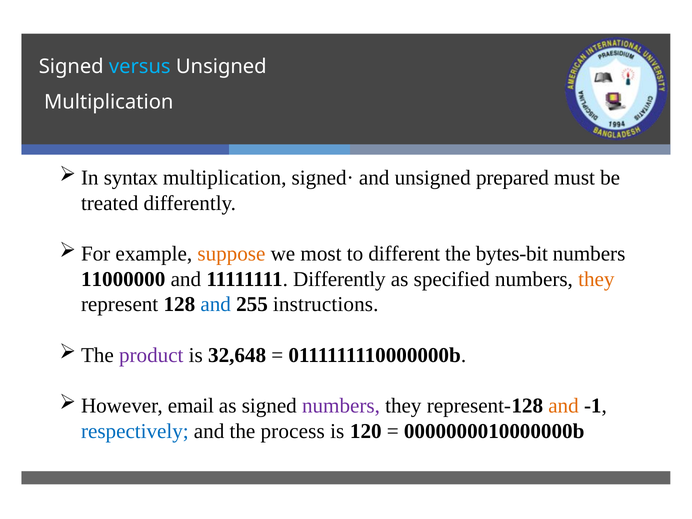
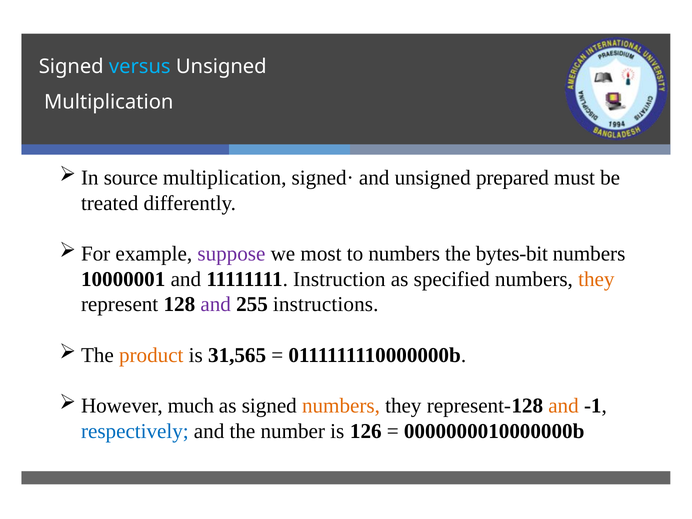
syntax: syntax -> source (131, 178)
suppose colour: orange -> purple (231, 254)
to different: different -> numbers (404, 254)
11000000: 11000000 -> 10000001 (123, 279)
11111111 Differently: Differently -> Instruction (339, 279)
and colour: blue -> purple (216, 305)
product colour: purple -> orange (151, 355)
32,648: 32,648 -> 31,565 (237, 355)
email: email -> much (191, 406)
numbers colour: purple -> orange (341, 406)
process: process -> number (293, 431)
120: 120 -> 126 (366, 431)
